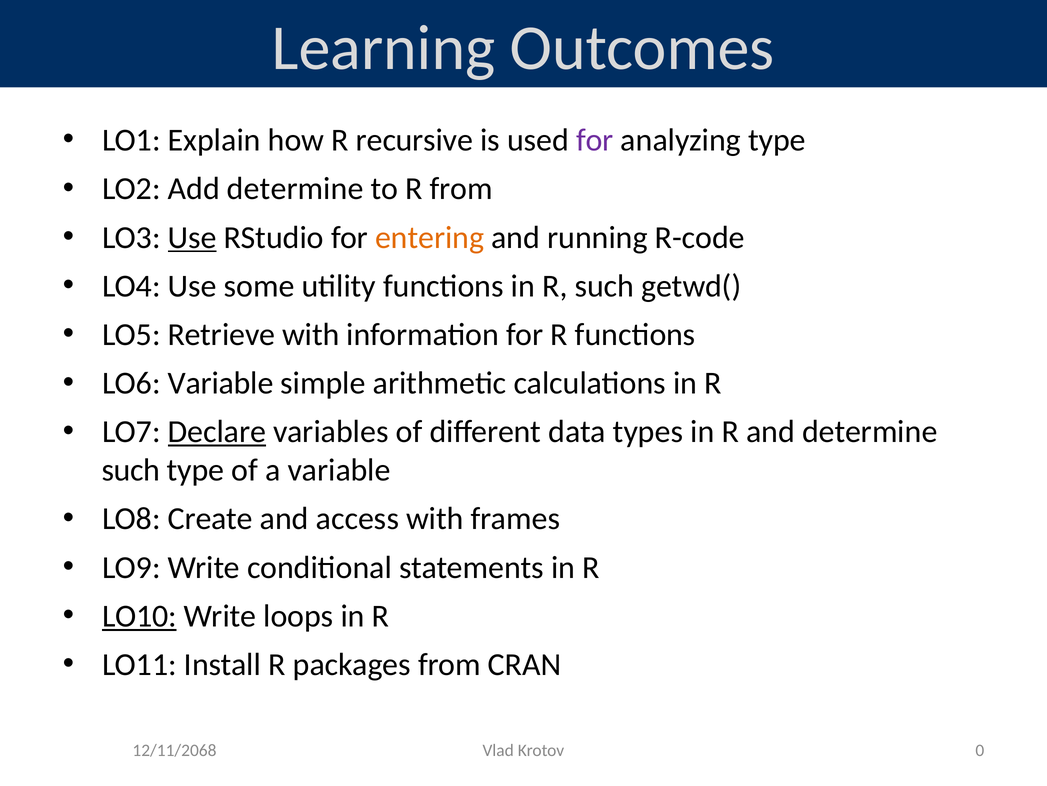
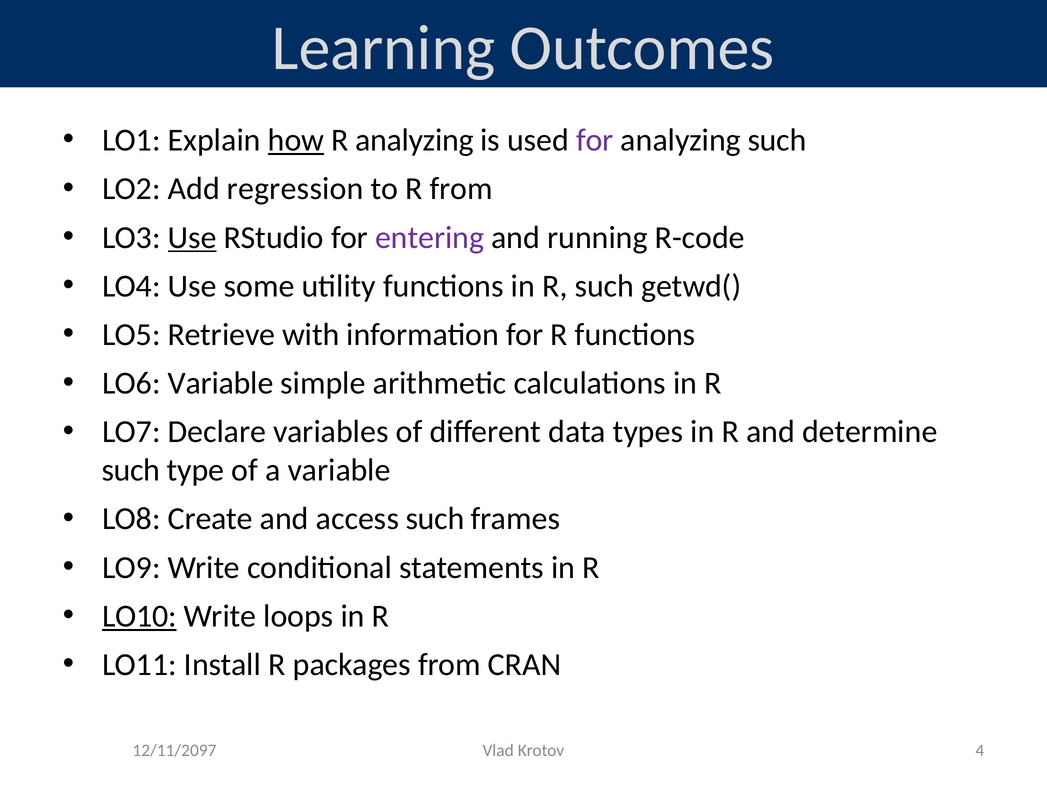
how underline: none -> present (296, 140)
R recursive: recursive -> analyzing (415, 140)
analyzing type: type -> such (777, 140)
Add determine: determine -> regression (295, 189)
entering colour: orange -> purple (430, 237)
Declare underline: present -> none (217, 431)
access with: with -> such (435, 518)
0: 0 -> 4 (980, 750)
12/11/2068: 12/11/2068 -> 12/11/2097 (174, 750)
